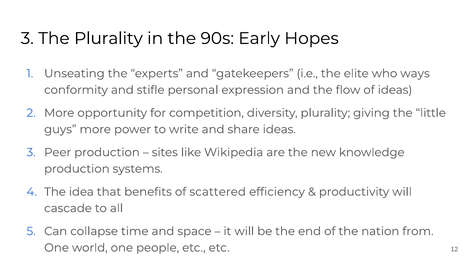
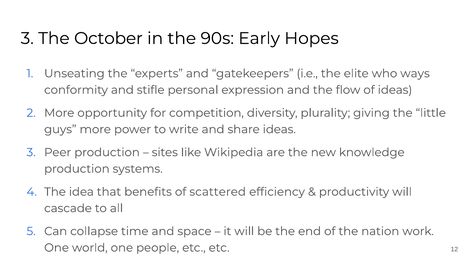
The Plurality: Plurality -> October (108, 38)
from: from -> work (418, 231)
